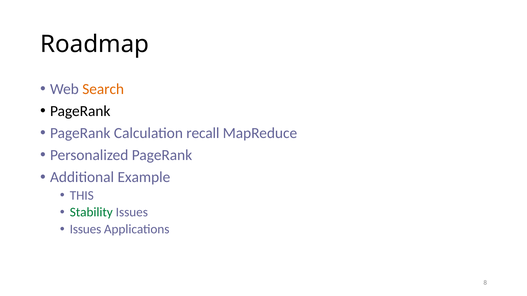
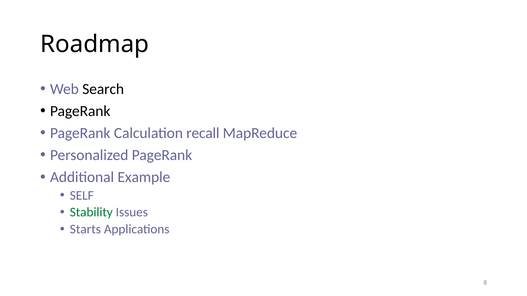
Search colour: orange -> black (103, 89)
THIS: THIS -> SELF (82, 196)
Issues: Issues -> Starts (85, 230)
